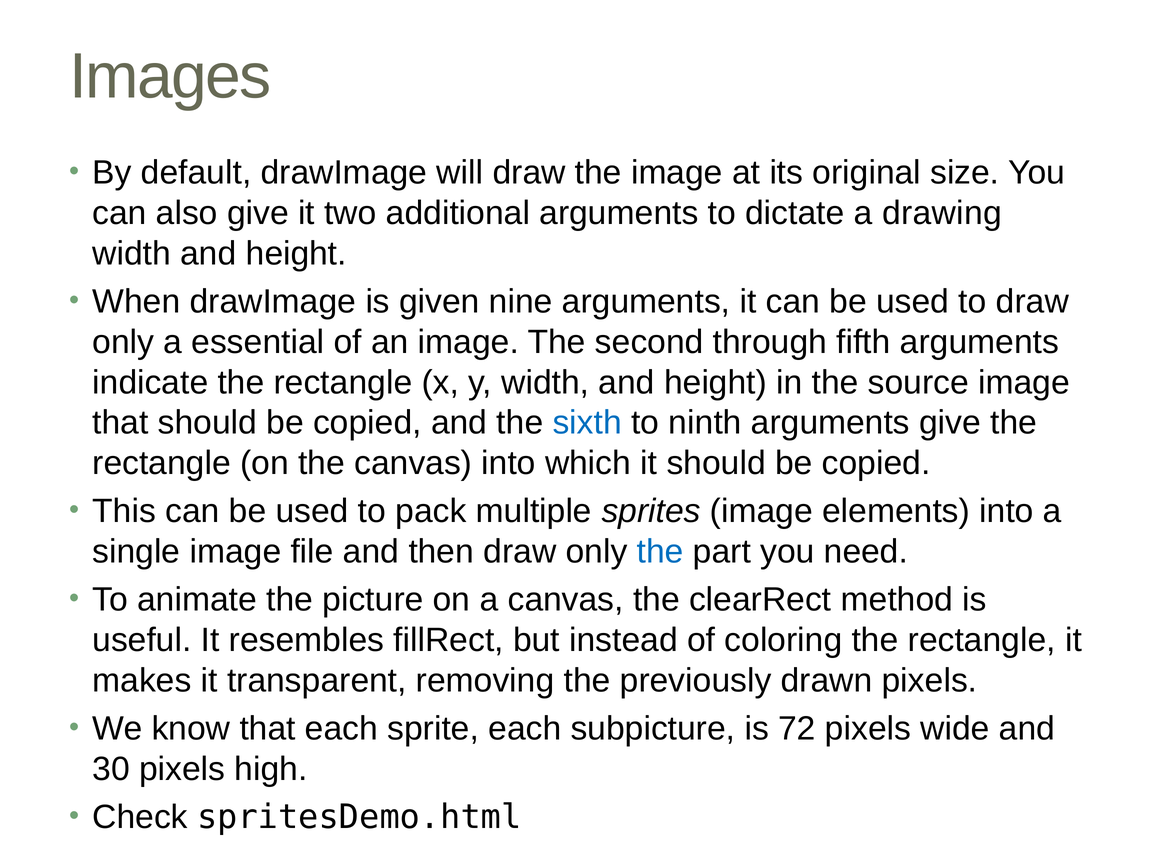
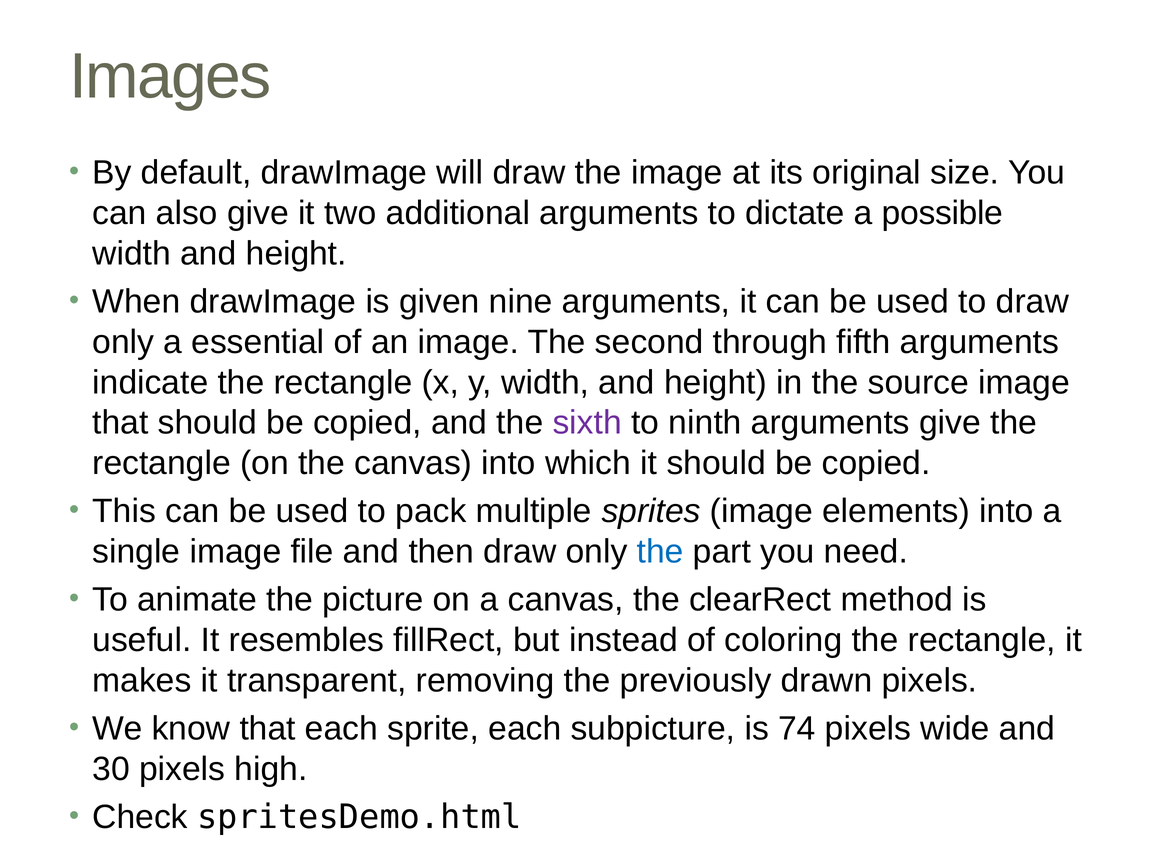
drawing: drawing -> possible (942, 213)
sixth colour: blue -> purple (587, 423)
72: 72 -> 74 (797, 729)
